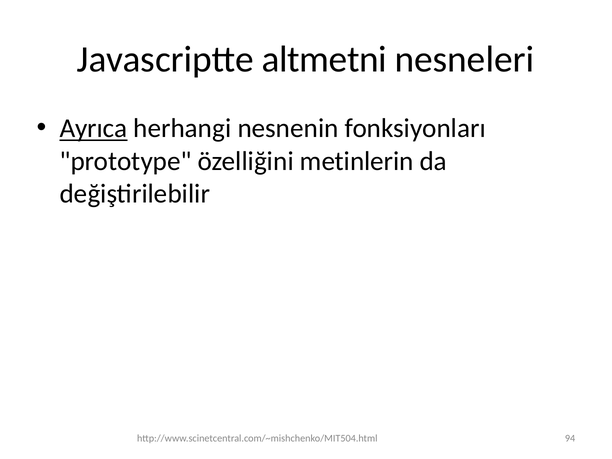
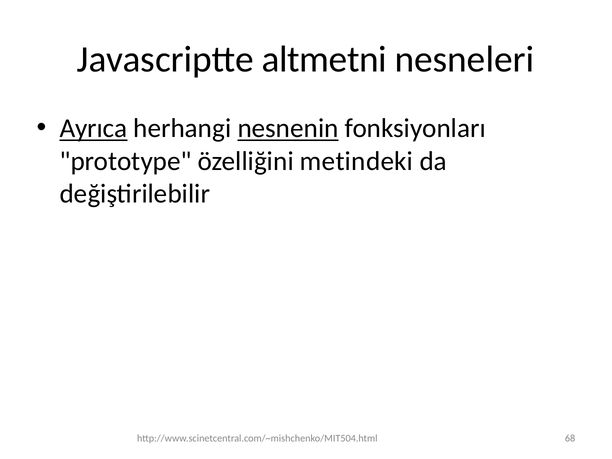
nesnenin underline: none -> present (288, 128)
metinlerin: metinlerin -> metindeki (357, 161)
94: 94 -> 68 (570, 438)
